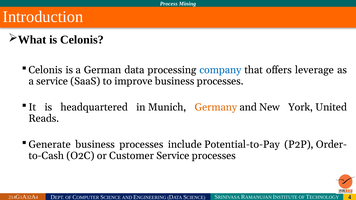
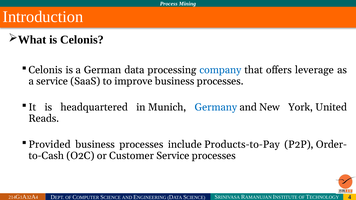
Germany colour: orange -> blue (216, 107)
Generate: Generate -> Provided (50, 145)
Potential-to-Pay: Potential-to-Pay -> Products-to-Pay (242, 145)
